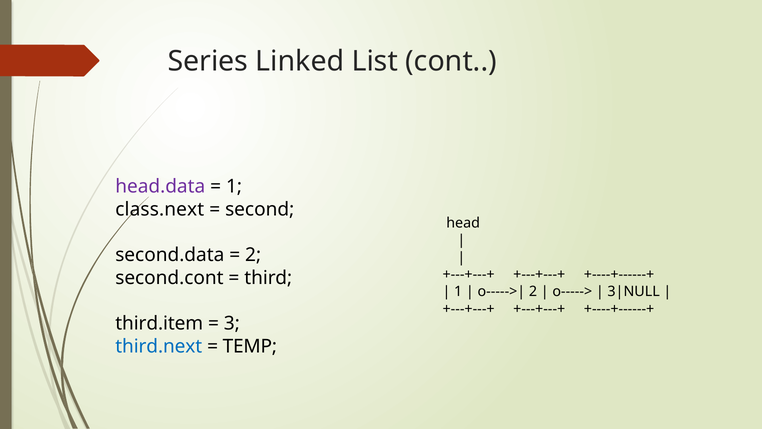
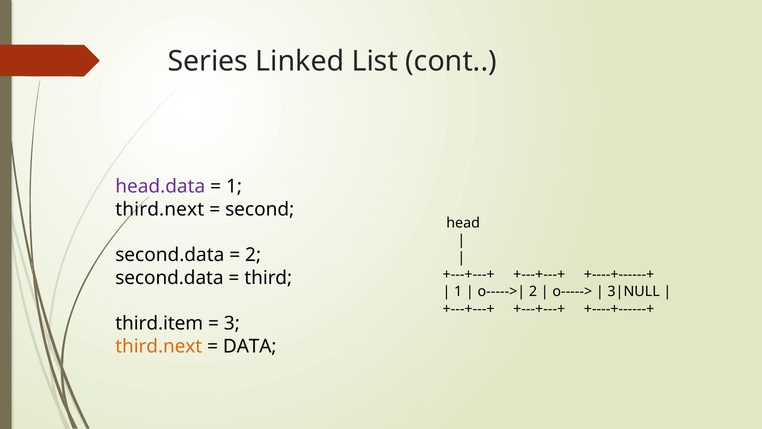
class.next: class.next -> third.next (160, 209)
second.cont: second.cont -> second.data (169, 278)
third.next colour: blue -> orange (159, 346)
TEMP: TEMP -> DATA (250, 346)
